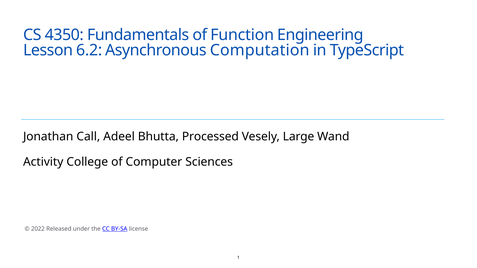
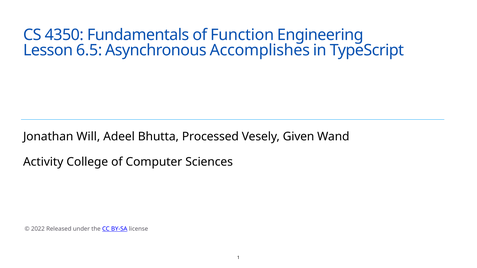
6.2: 6.2 -> 6.5 (89, 50)
Computation: Computation -> Accomplishes (260, 50)
Call: Call -> Will (88, 137)
Large: Large -> Given (299, 137)
